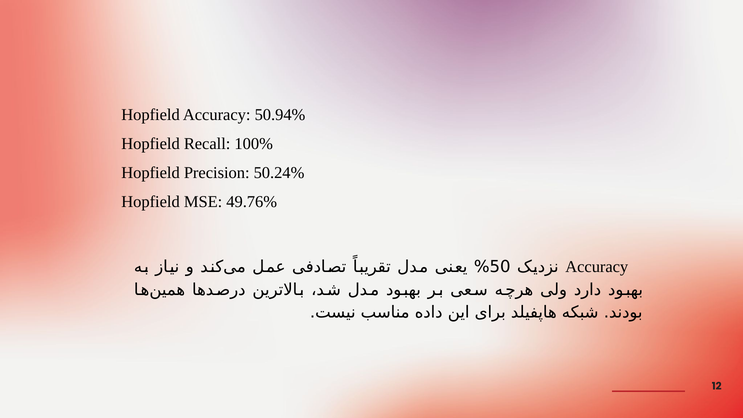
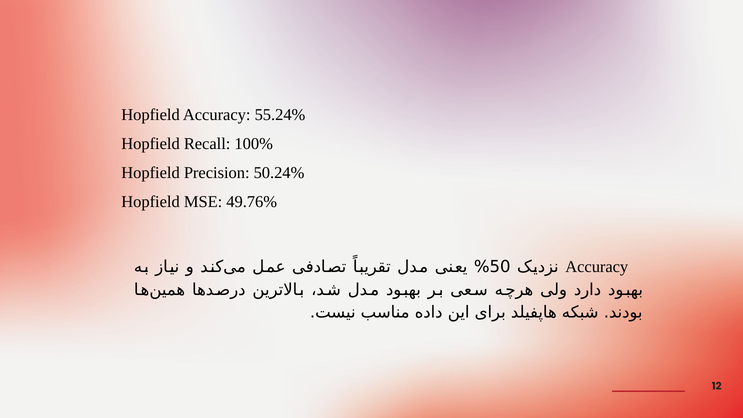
50.94%: 50.94% -> 55.24% (280, 115)
